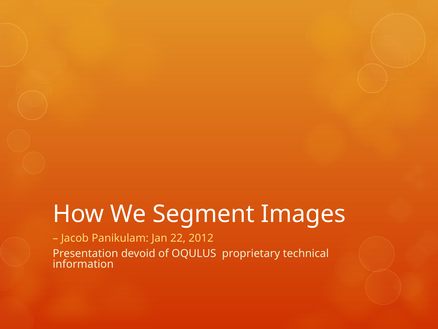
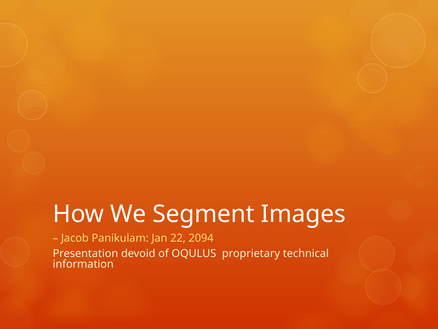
2012: 2012 -> 2094 (201, 238)
